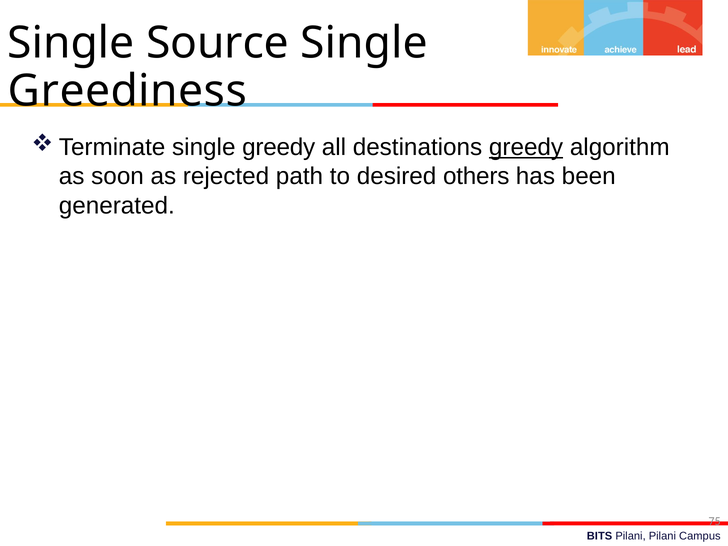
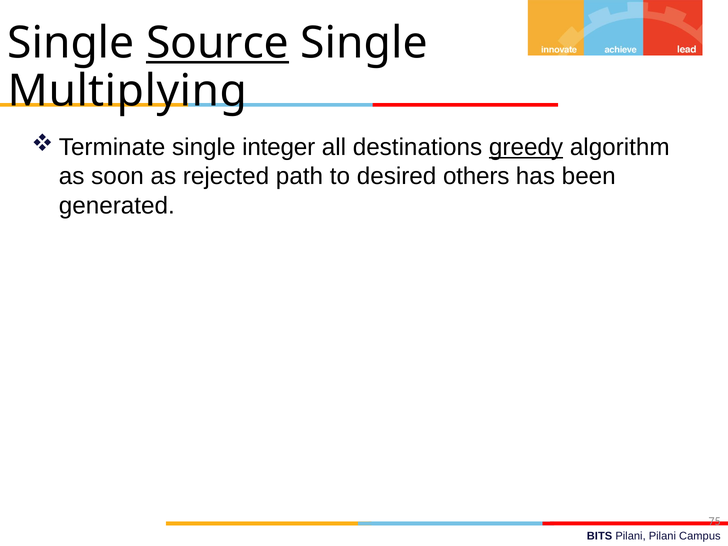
Source underline: none -> present (218, 43)
Greediness: Greediness -> Multiplying (127, 91)
single greedy: greedy -> integer (279, 147)
